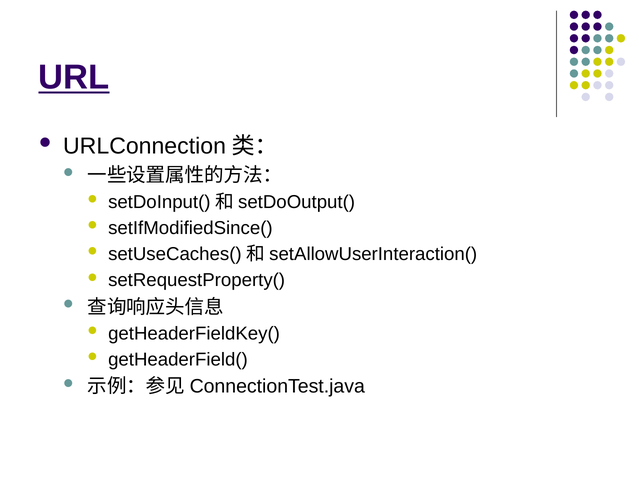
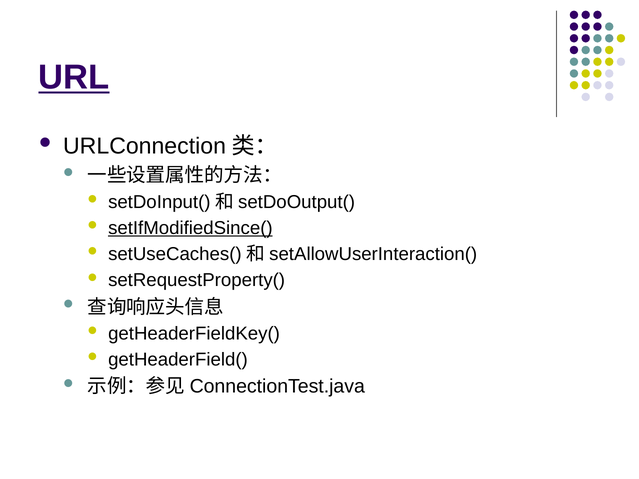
setIfModifiedSince( underline: none -> present (190, 228)
